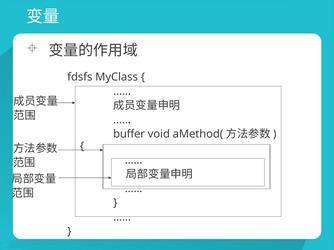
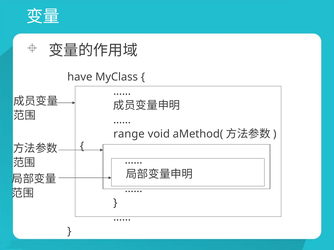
fdsfs: fdsfs -> have (80, 77)
buffer: buffer -> range (129, 134)
